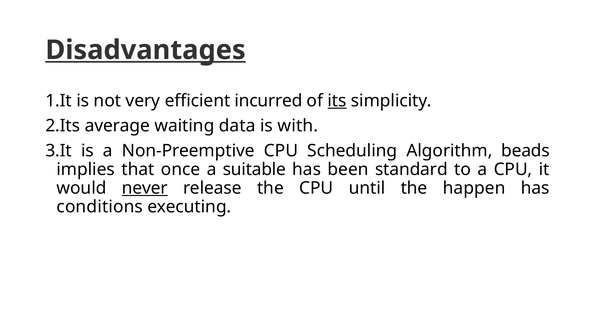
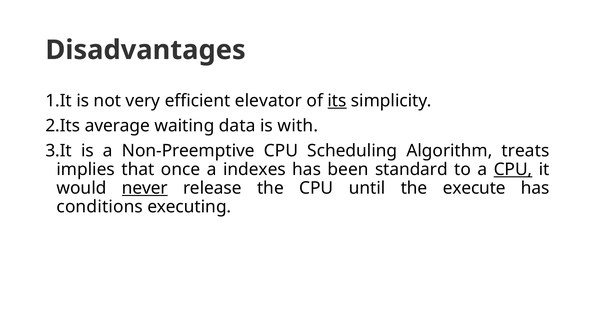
Disadvantages underline: present -> none (146, 50)
incurred: incurred -> elevator (268, 101)
beads: beads -> treats (525, 150)
suitable: suitable -> indexes (254, 169)
CPU underline: none -> present (513, 169)
happen: happen -> execute (474, 188)
